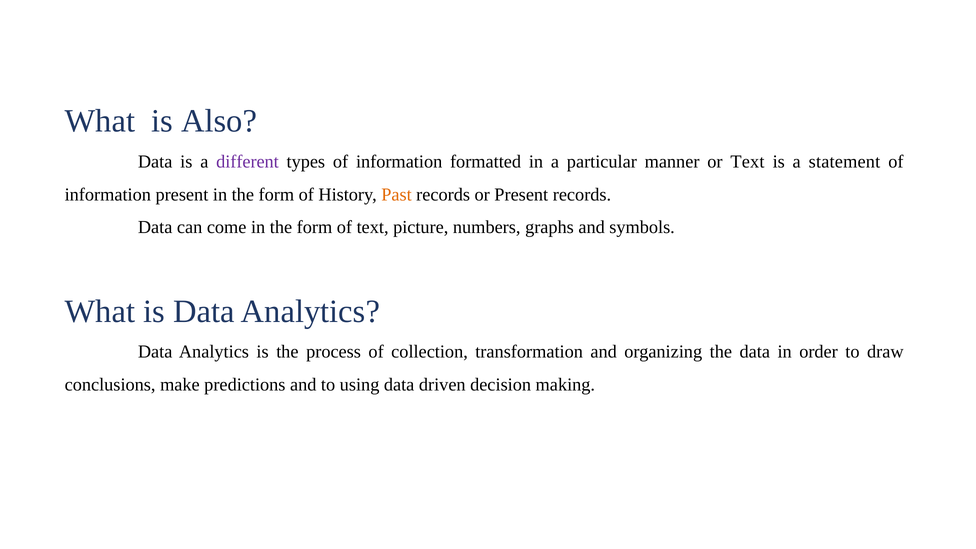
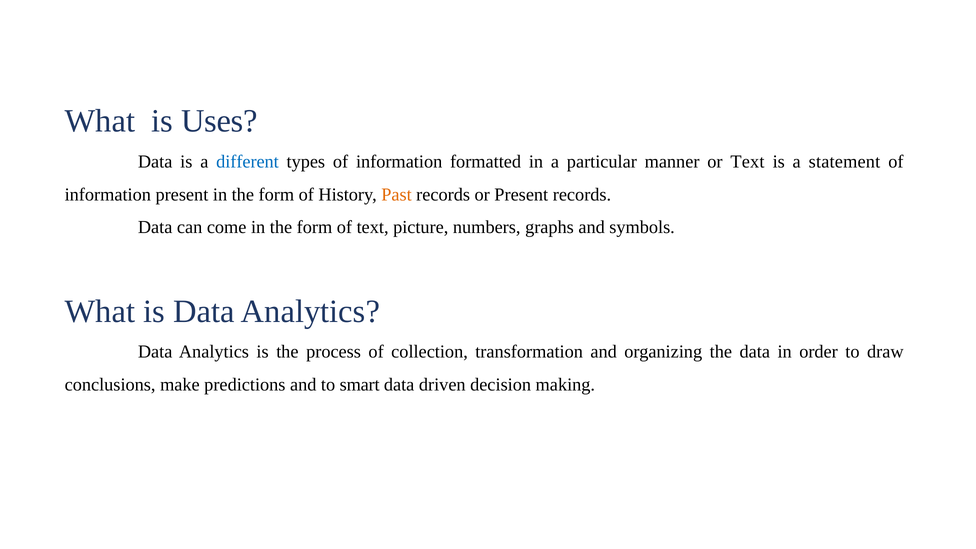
Also: Also -> Uses (219, 121)
different colour: purple -> blue (247, 162)
using: using -> smart (360, 385)
